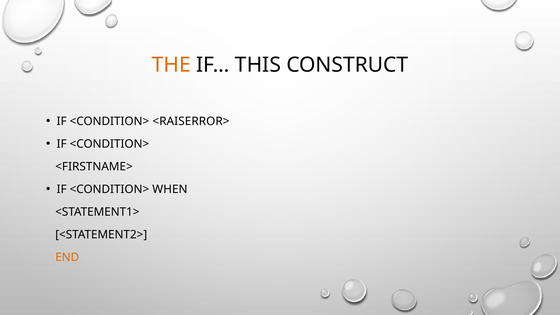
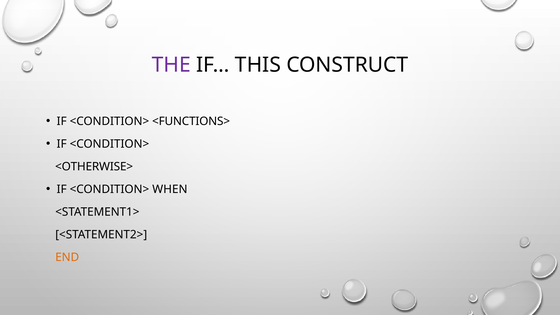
THE colour: orange -> purple (171, 65)
<RAISERROR>: <RAISERROR> -> <FUNCTIONS> (191, 121)
<FIRSTNAME>: <FIRSTNAME> -> <OTHERWISE> (94, 167)
